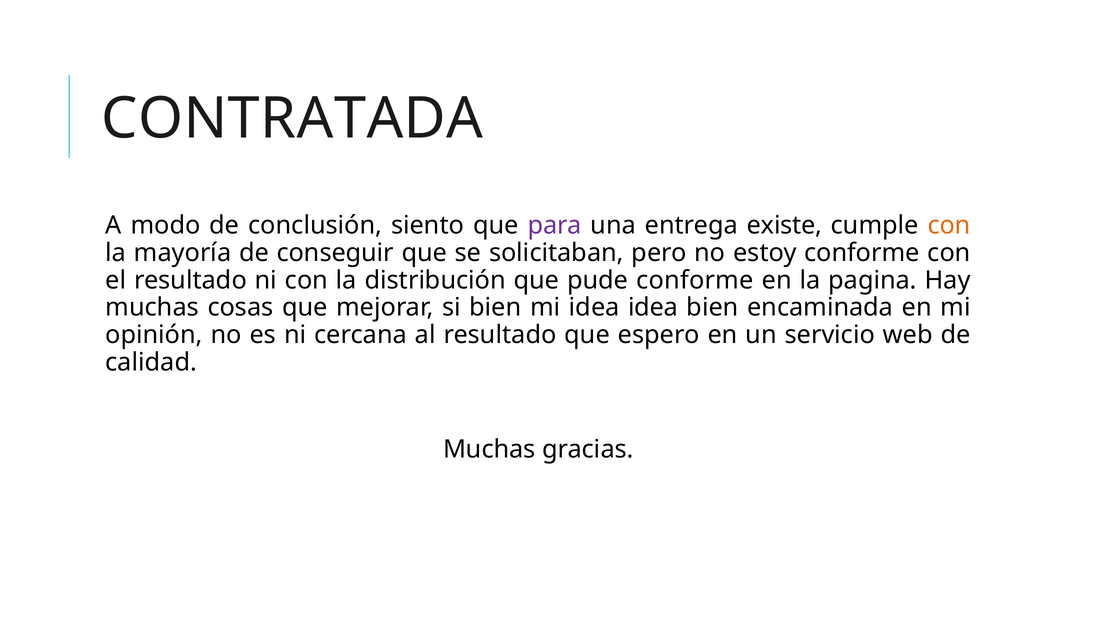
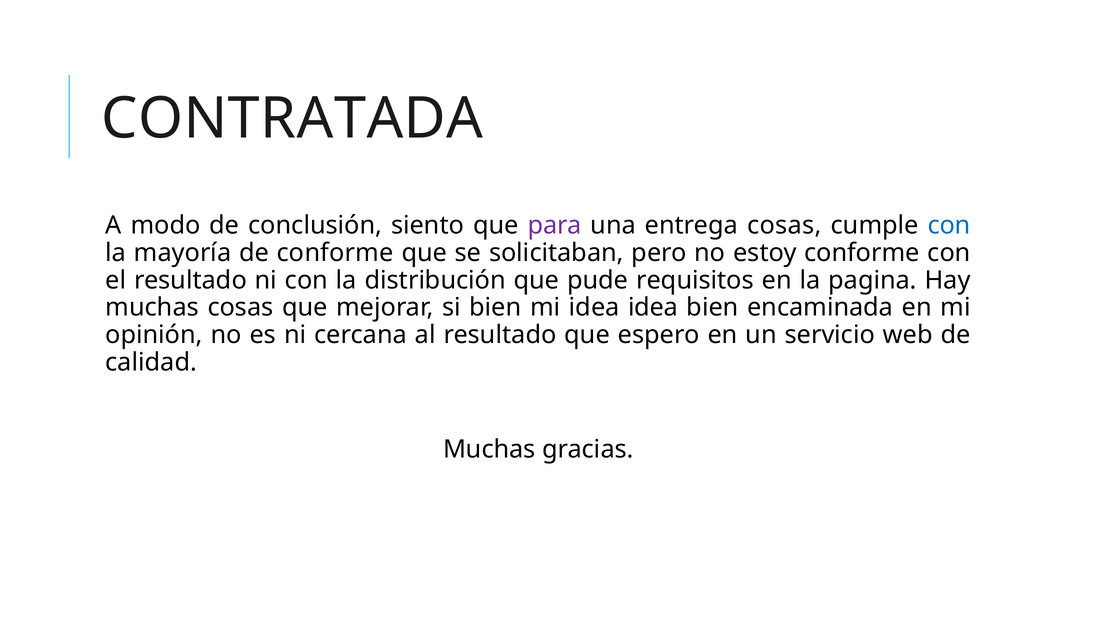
entrega existe: existe -> cosas (784, 225)
con colour: orange -> blue (949, 225)
de conseguir: conseguir -> conforme (335, 253)
pude conforme: conforme -> requisitos (695, 280)
